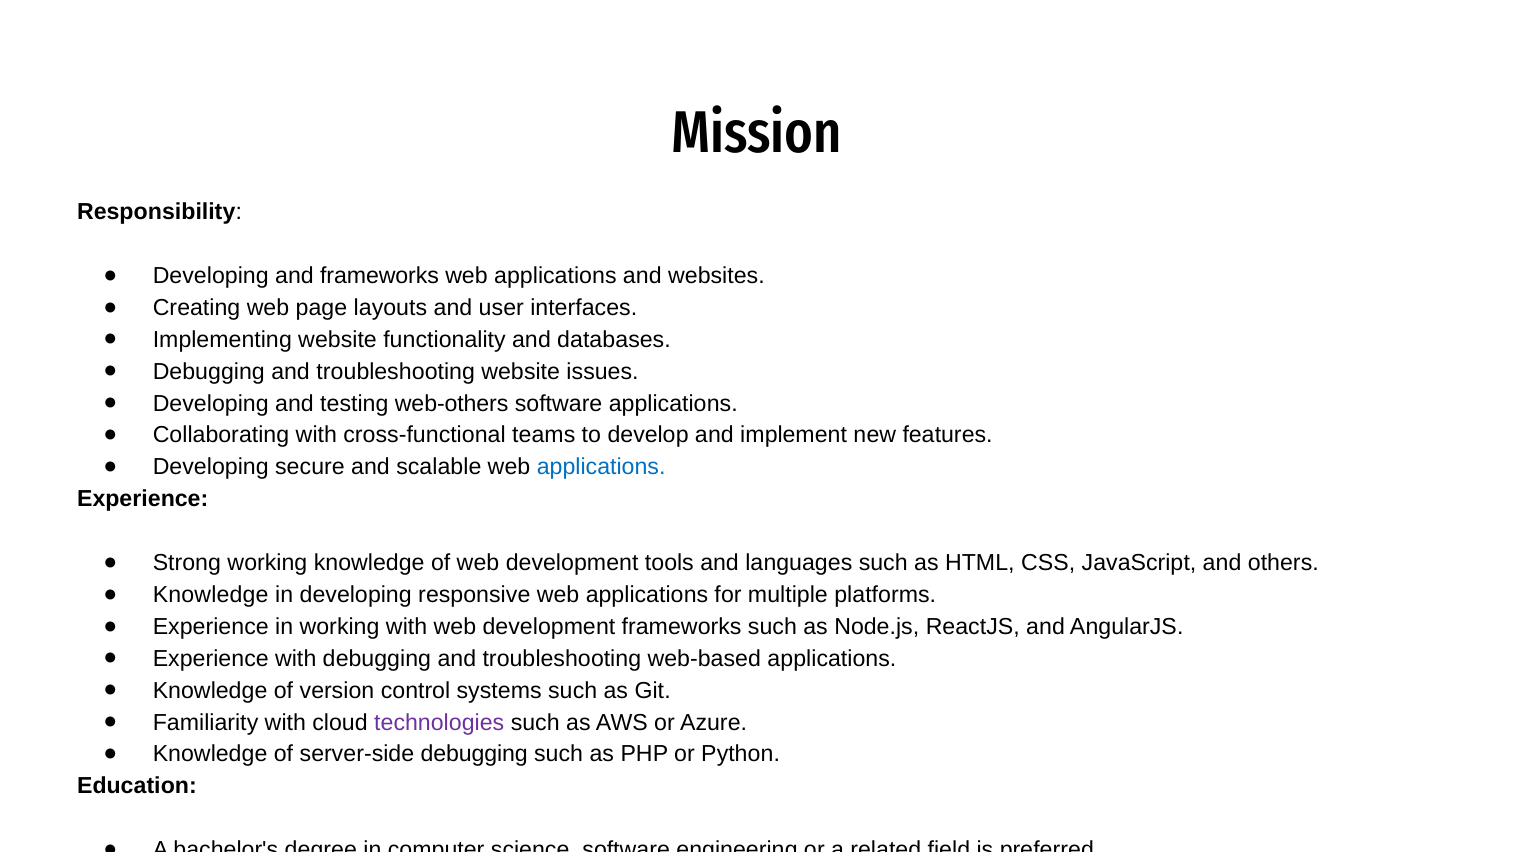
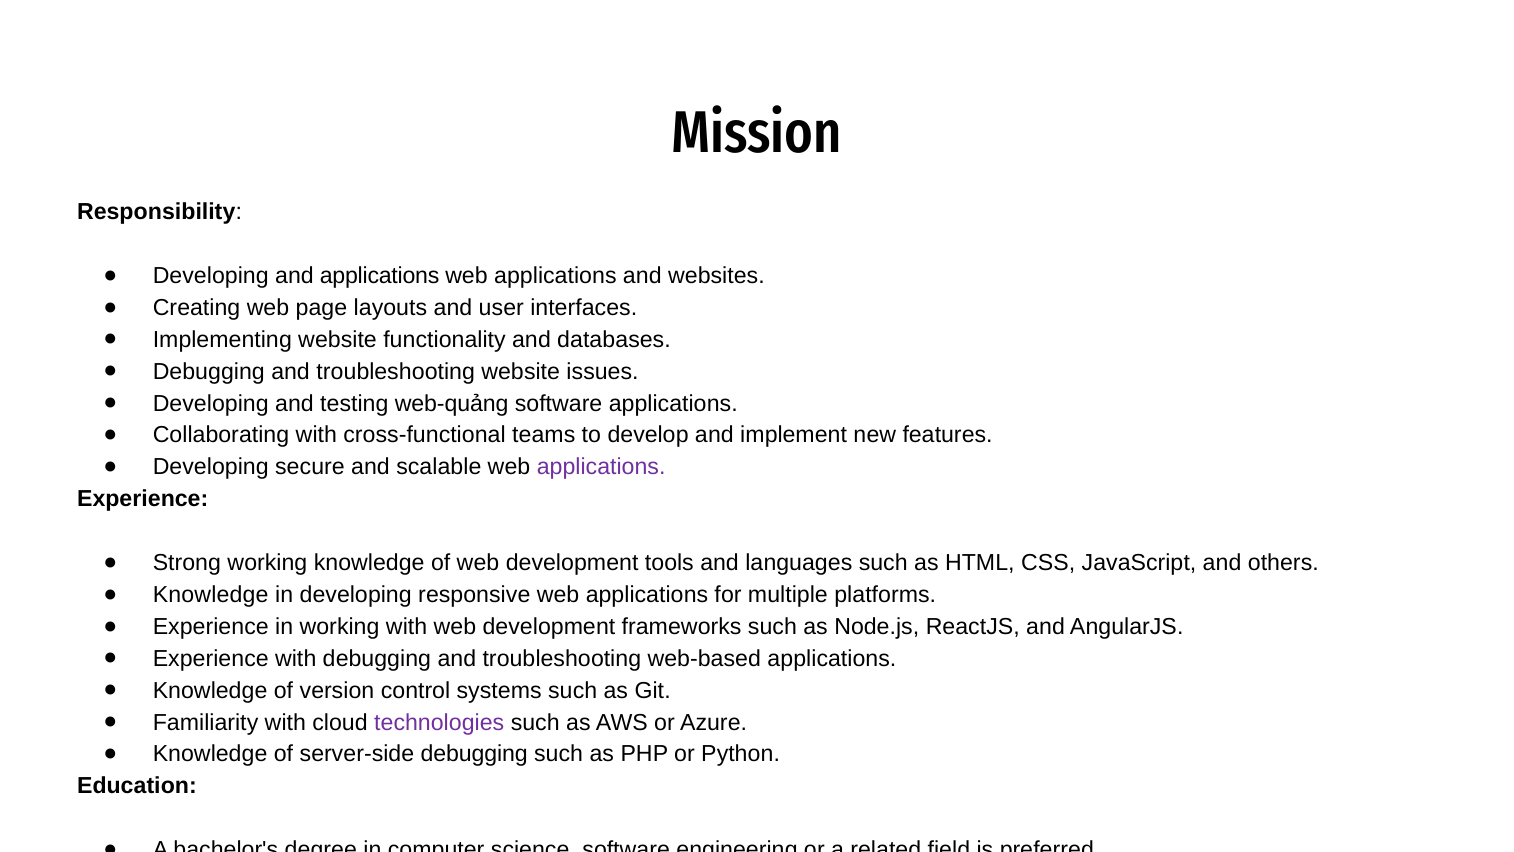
and frameworks: frameworks -> applications (380, 276)
web-others: web-others -> web-quảng (452, 403)
applications colour: blue -> purple (601, 467)
